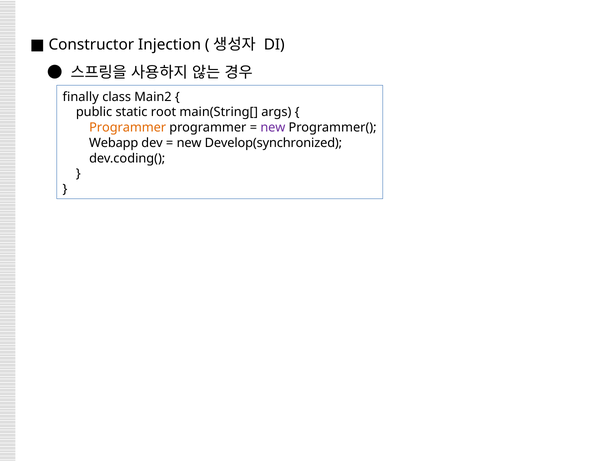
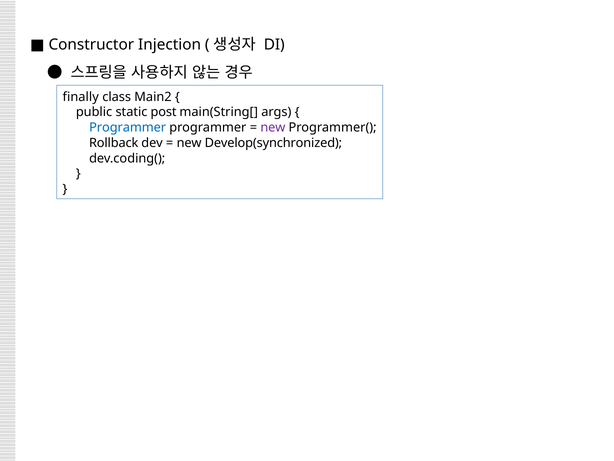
root: root -> post (164, 112)
Programmer colour: orange -> blue (128, 127)
Webapp: Webapp -> Rollback (114, 143)
